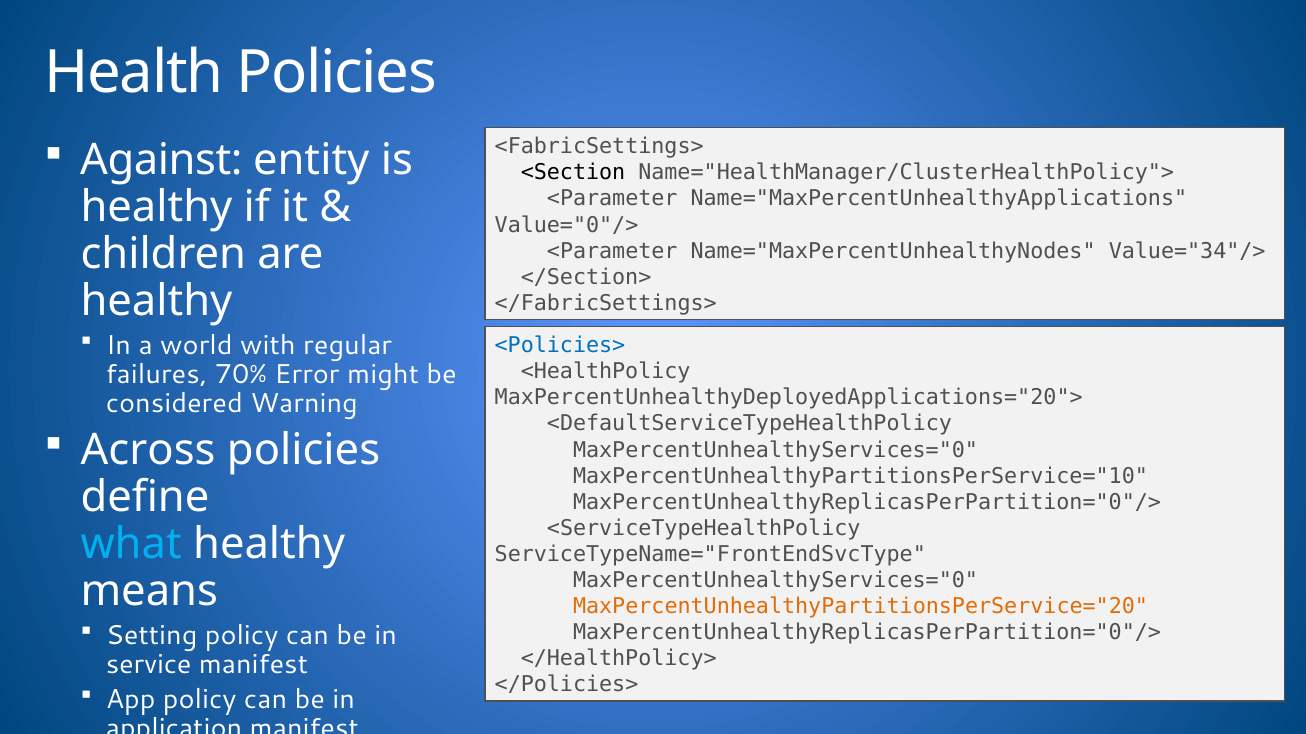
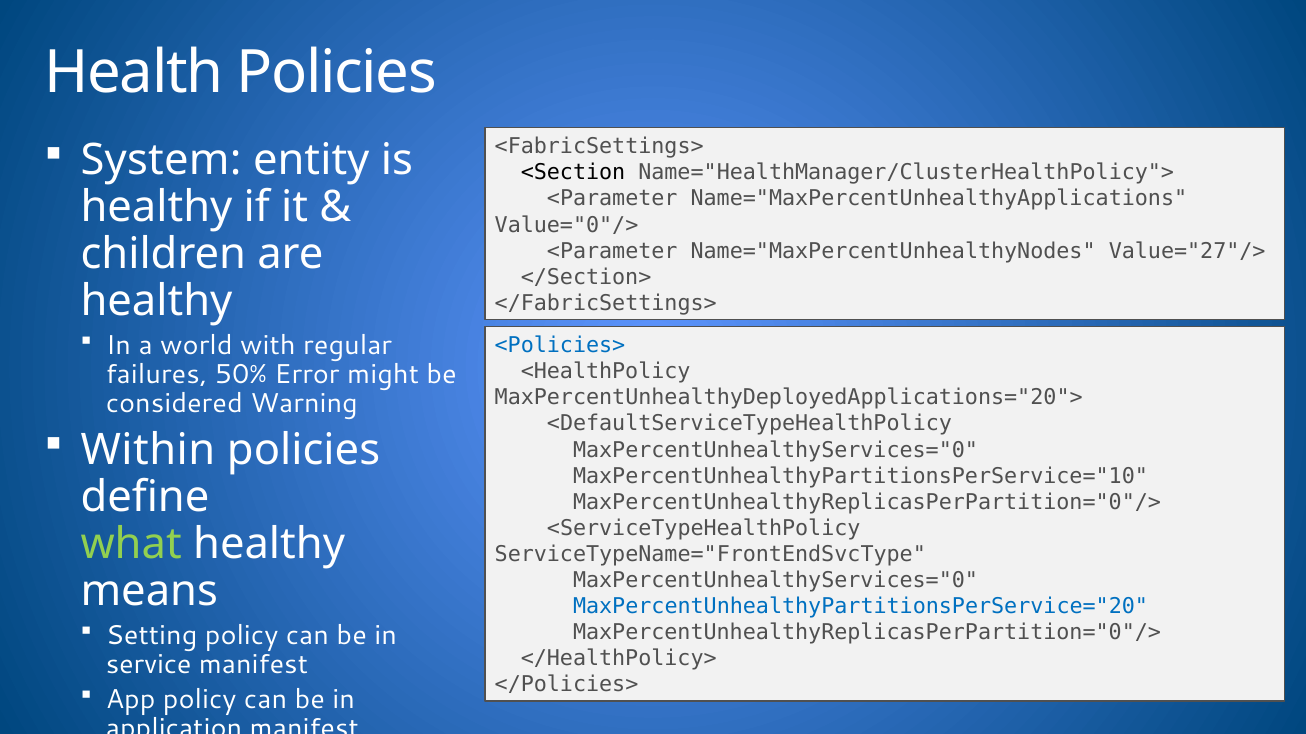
Against: Against -> System (161, 160)
Value="34"/>: Value="34"/> -> Value="27"/> (1187, 251)
70%: 70% -> 50% (241, 375)
Across: Across -> Within (148, 451)
what colour: light blue -> light green (131, 545)
MaxPercentUnhealthyPartitionsPerService="20 colour: orange -> blue (861, 607)
